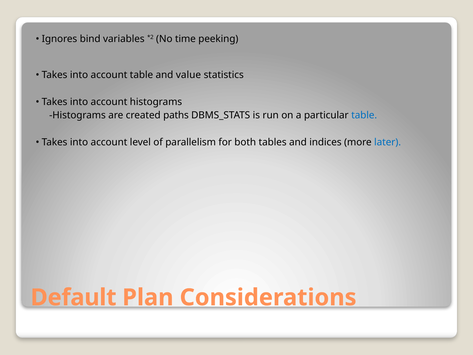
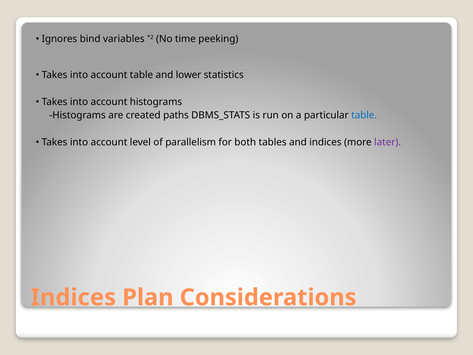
value: value -> lower (189, 75)
later colour: blue -> purple (388, 142)
Default: Default -> Indices (73, 297)
